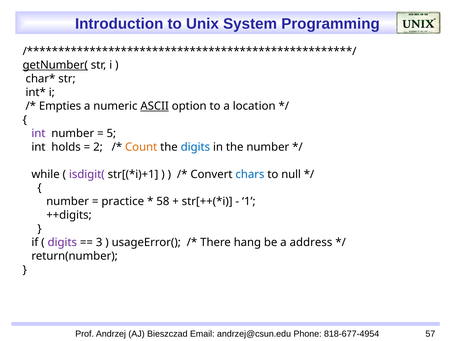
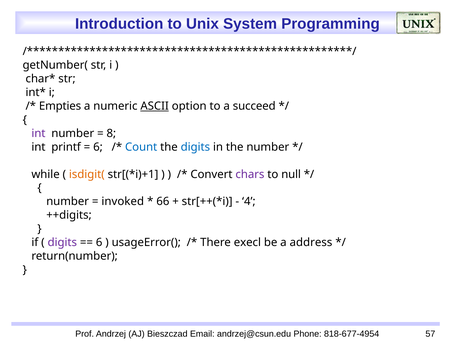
getNumber( underline: present -> none (55, 65)
location: location -> succeed (254, 106)
5: 5 -> 8 (111, 133)
holds: holds -> printf (66, 147)
2: 2 -> 6 (98, 147)
Count colour: orange -> blue (141, 147)
isdigit( colour: purple -> orange (87, 174)
chars colour: blue -> purple (250, 174)
practice: practice -> invoked (123, 202)
58: 58 -> 66 (163, 202)
1: 1 -> 4 (249, 202)
3: 3 -> 6 (99, 243)
hang: hang -> execl (247, 243)
